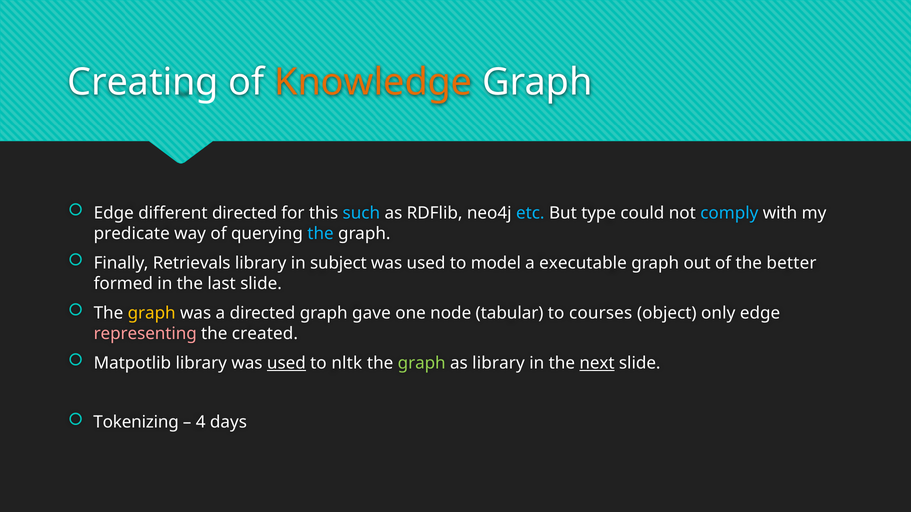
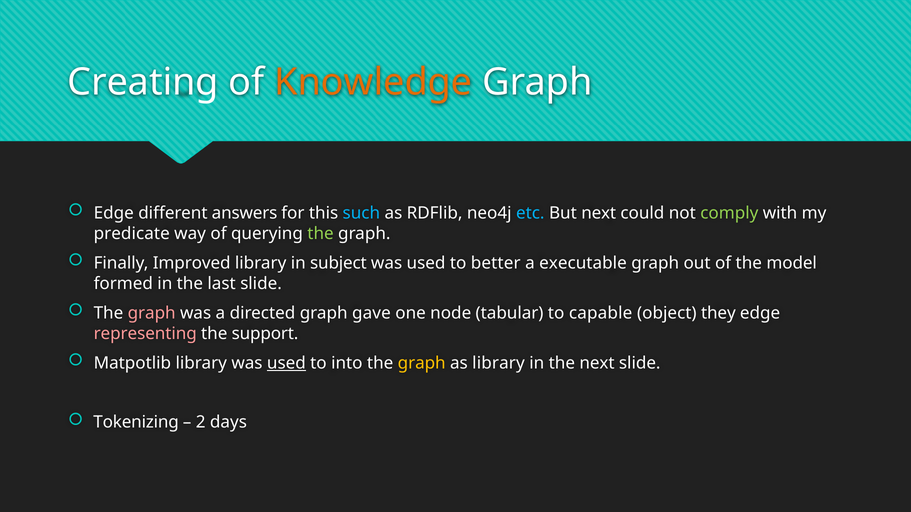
different directed: directed -> answers (245, 213)
But type: type -> next (599, 213)
comply colour: light blue -> light green (729, 213)
the colour: light blue -> light green (321, 234)
Retrievals: Retrievals -> Improved (192, 263)
model: model -> better (496, 263)
better: better -> model (792, 263)
graph colour: yellow -> pink (152, 313)
courses: courses -> capable (601, 313)
only: only -> they (718, 313)
created: created -> support (265, 334)
nltk: nltk -> into (347, 363)
graph colour: light green -> yellow (422, 363)
next underline: present -> none (597, 363)
4: 4 -> 2 (201, 423)
